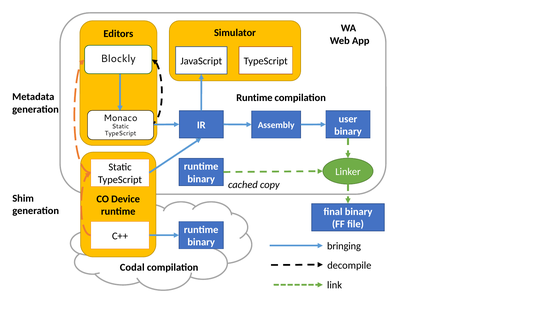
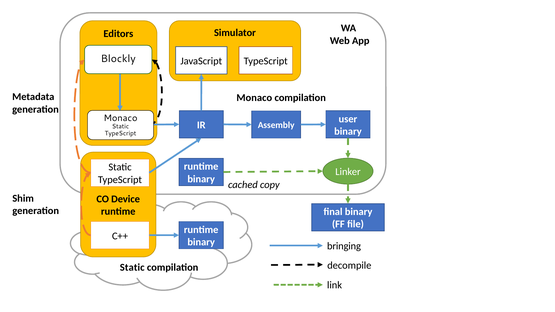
Runtime: Runtime -> Monaco (254, 98)
Codal: Codal -> Static (132, 268)
